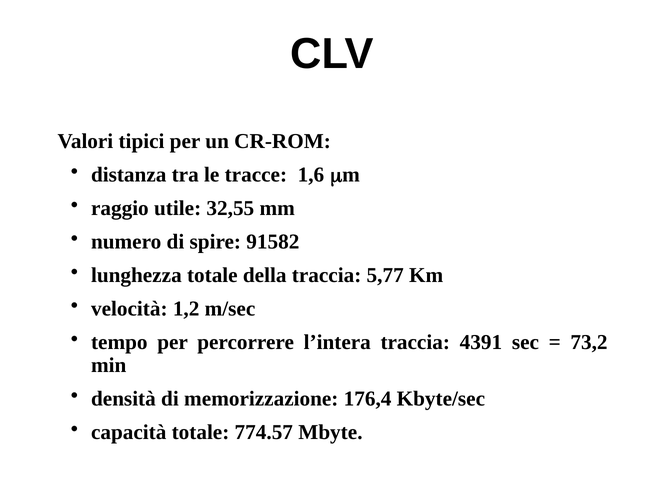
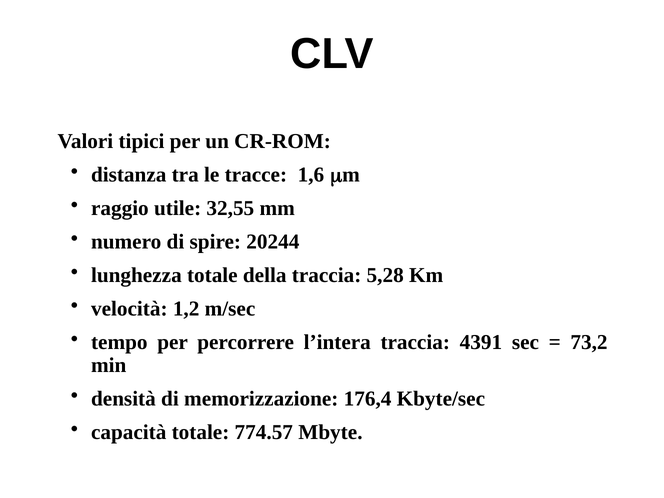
91582: 91582 -> 20244 (273, 242)
5,77: 5,77 -> 5,28 (385, 275)
